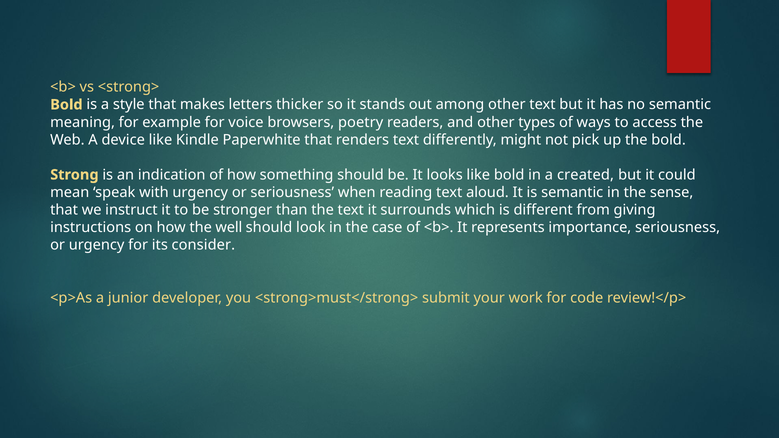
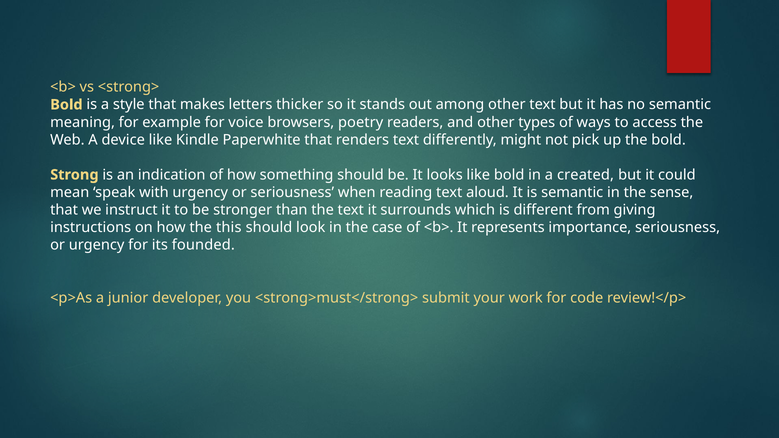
well: well -> this (229, 227)
consider: consider -> founded (203, 245)
